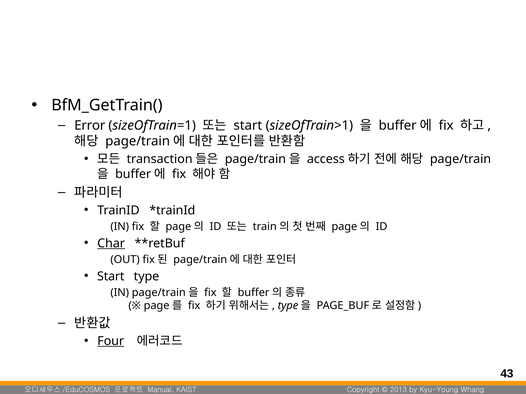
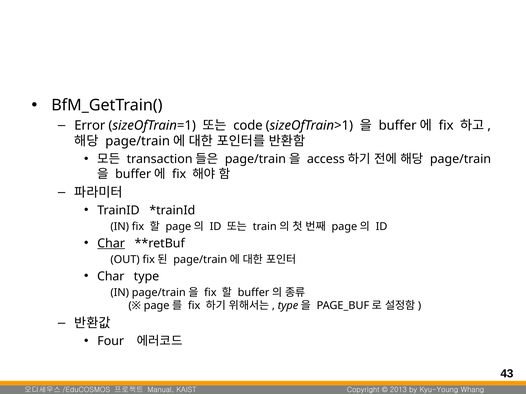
start: start -> code (248, 126)
Start: Start -> Char (111, 277)
Four underline: present -> none (111, 341)
